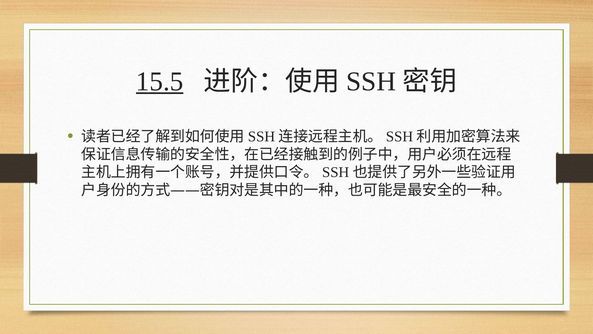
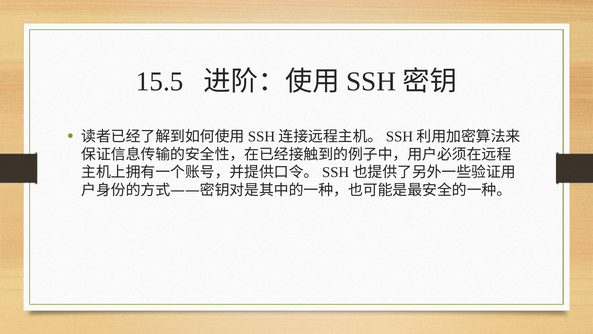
15.5 underline: present -> none (160, 81)
